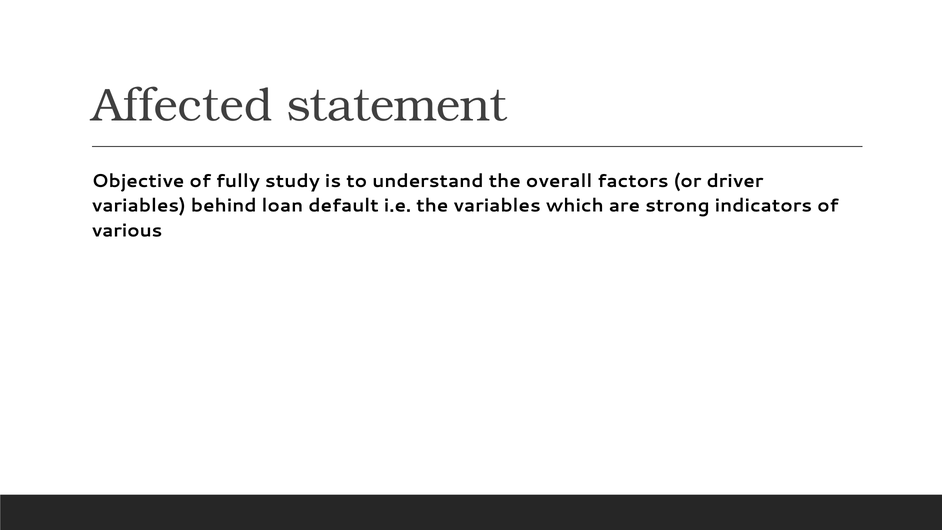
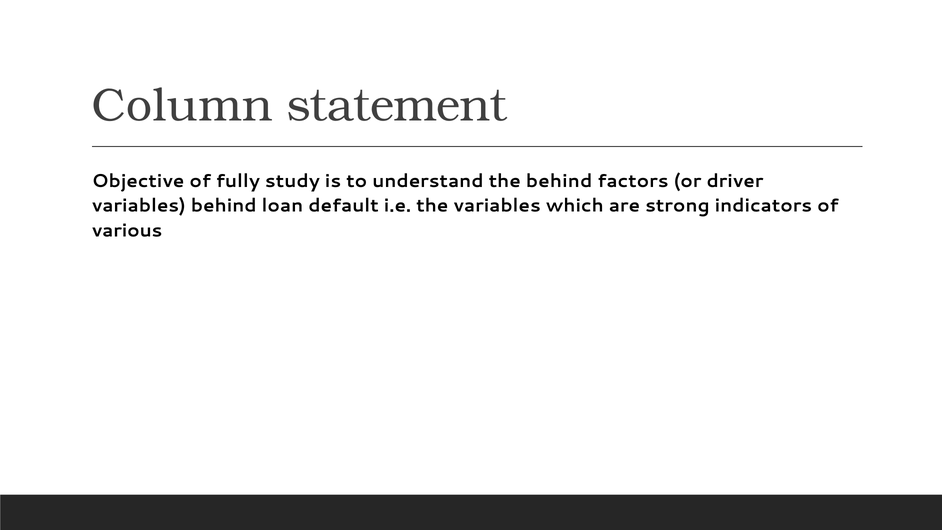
Affected: Affected -> Column (182, 105)
the overall: overall -> behind (559, 181)
